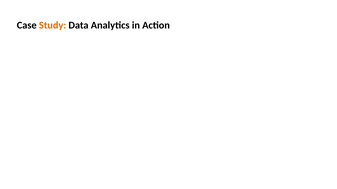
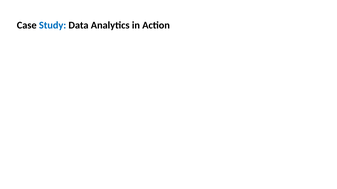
Study colour: orange -> blue (53, 25)
